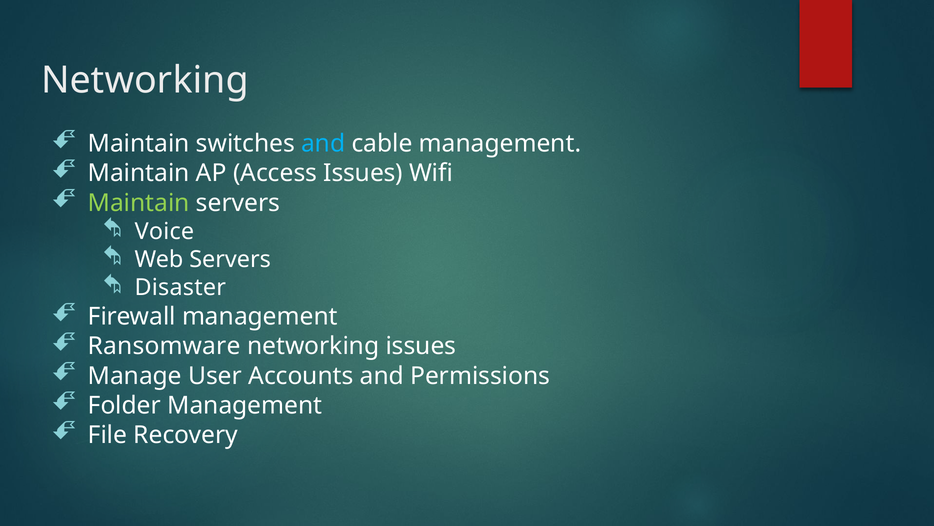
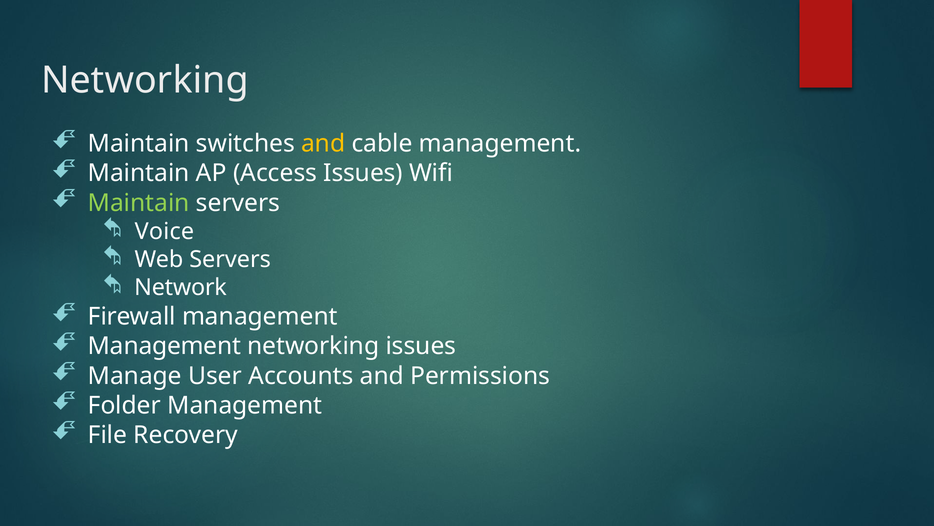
and colour: light blue -> yellow (323, 144)
Disaster: Disaster -> Network (181, 287)
Ransomware: Ransomware -> Management (164, 346)
